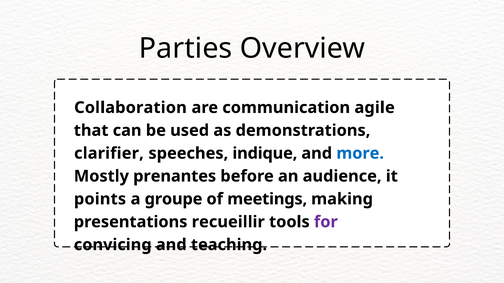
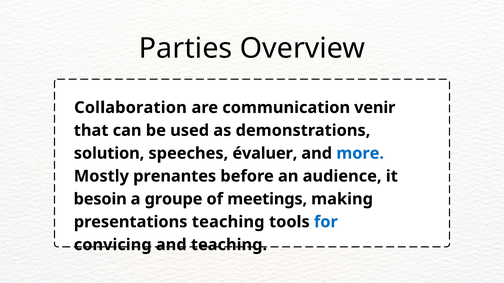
agile: agile -> venir (375, 108)
clarifier: clarifier -> solution (109, 154)
indique: indique -> évaluer (265, 154)
points: points -> besoin (100, 199)
presentations recueillir: recueillir -> teaching (228, 222)
for colour: purple -> blue (326, 222)
